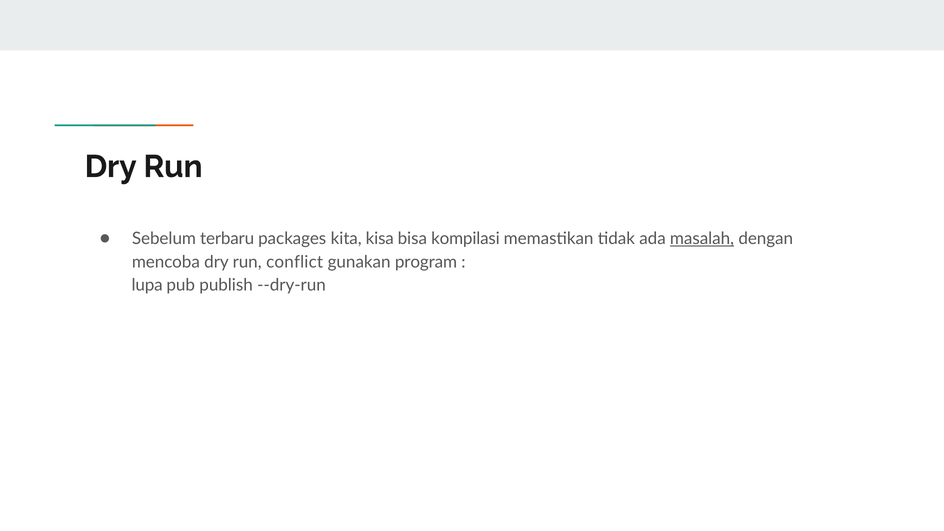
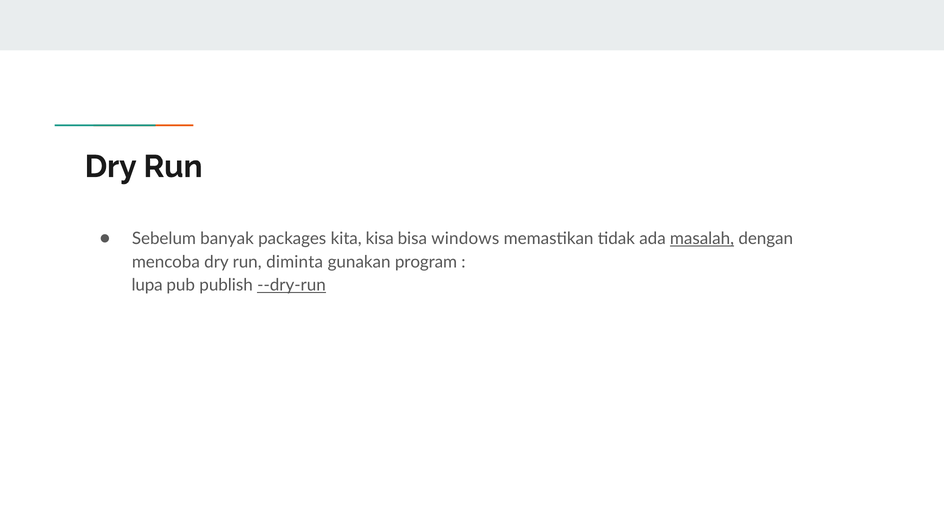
terbaru: terbaru -> banyak (227, 238)
kompilasi: kompilasi -> windows (465, 238)
conflict: conflict -> diminta (295, 262)
--dry-run underline: none -> present (291, 285)
